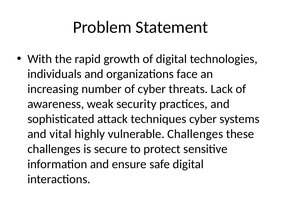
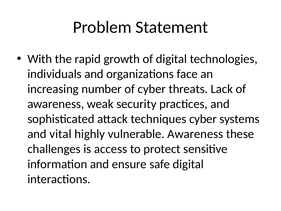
vulnerable Challenges: Challenges -> Awareness (195, 134)
secure: secure -> access (111, 149)
